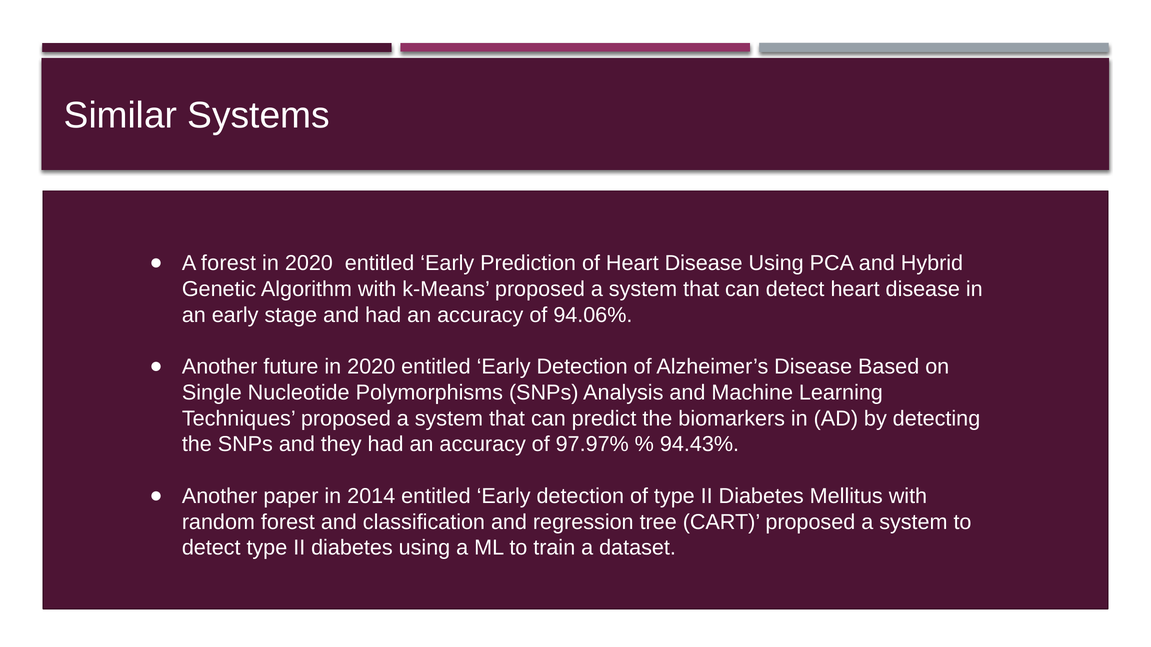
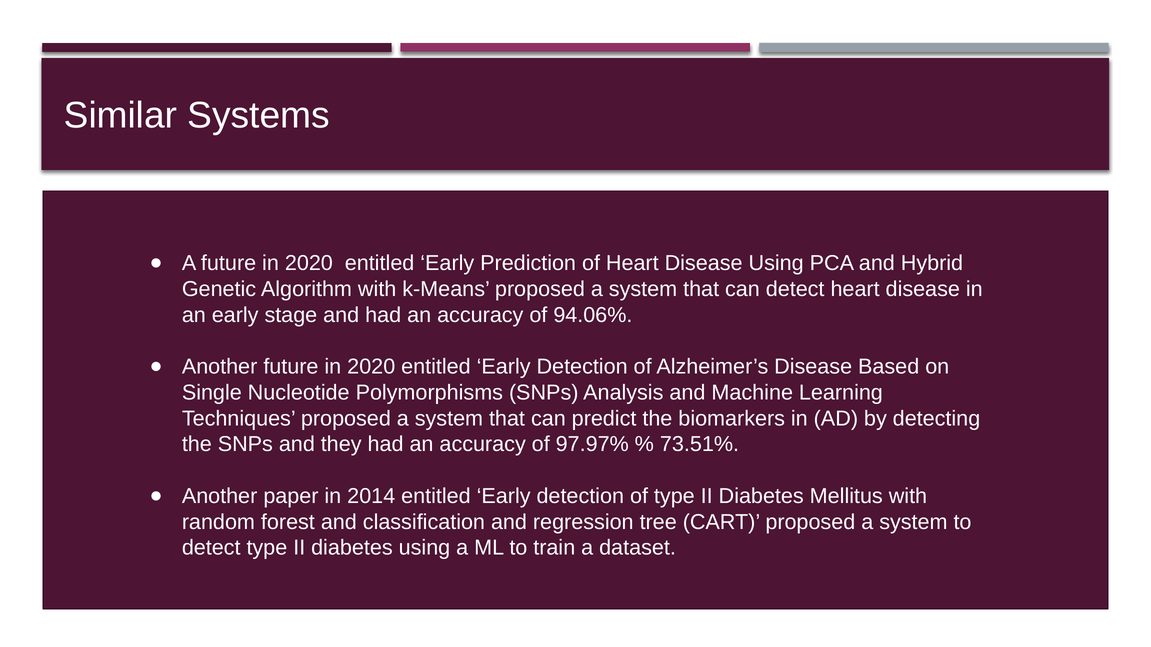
A forest: forest -> future (229, 263)
94.43%: 94.43% -> 73.51% (700, 445)
